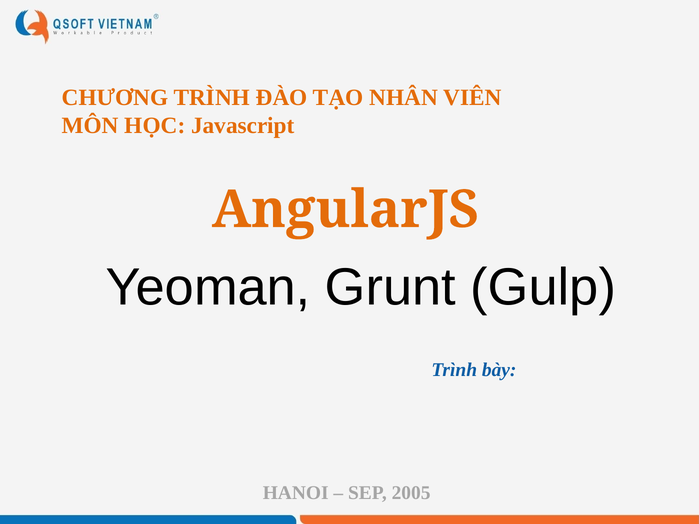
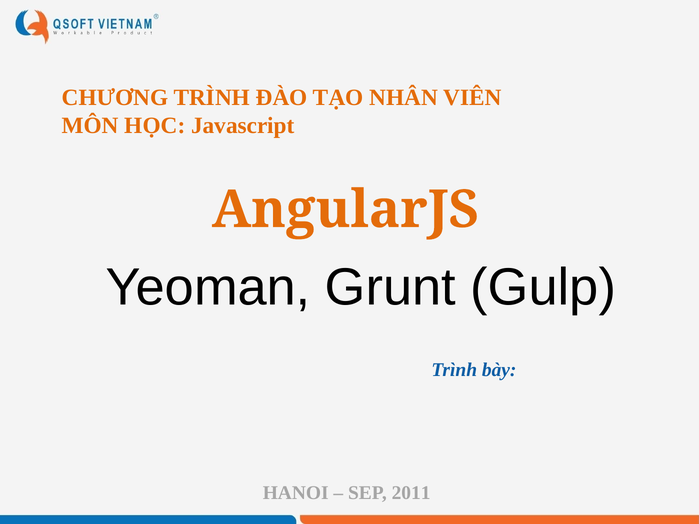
2005: 2005 -> 2011 (411, 493)
